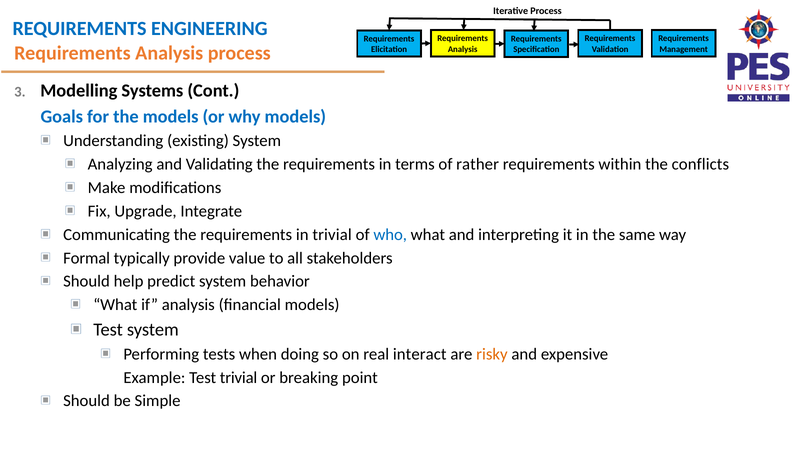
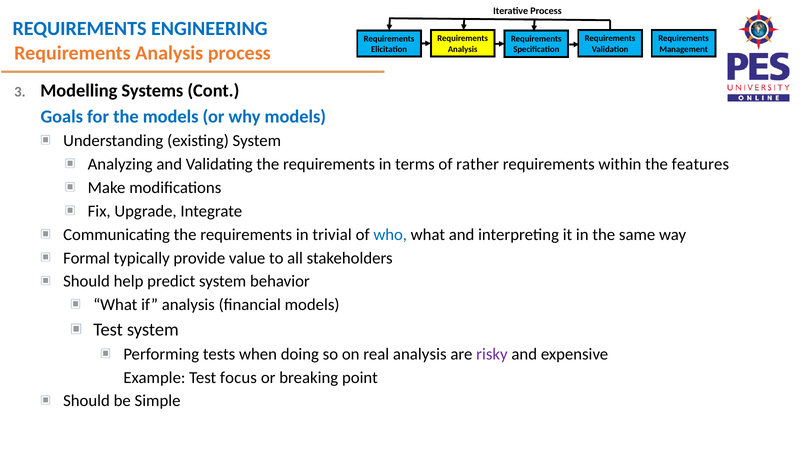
conflicts: conflicts -> features (700, 164)
real interact: interact -> analysis (420, 354)
risky colour: orange -> purple (492, 354)
Test trivial: trivial -> focus (238, 377)
